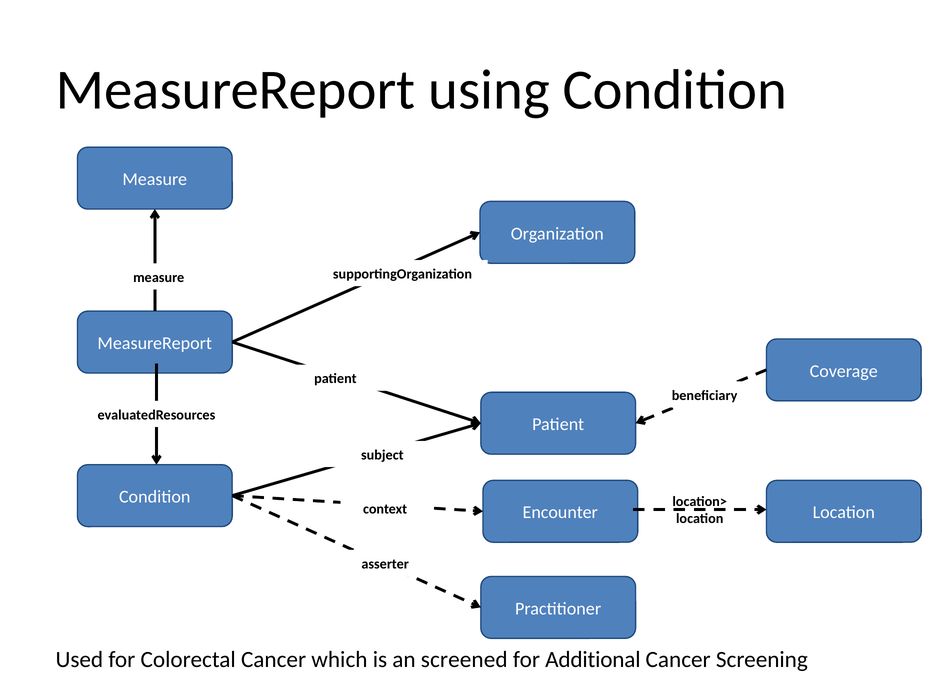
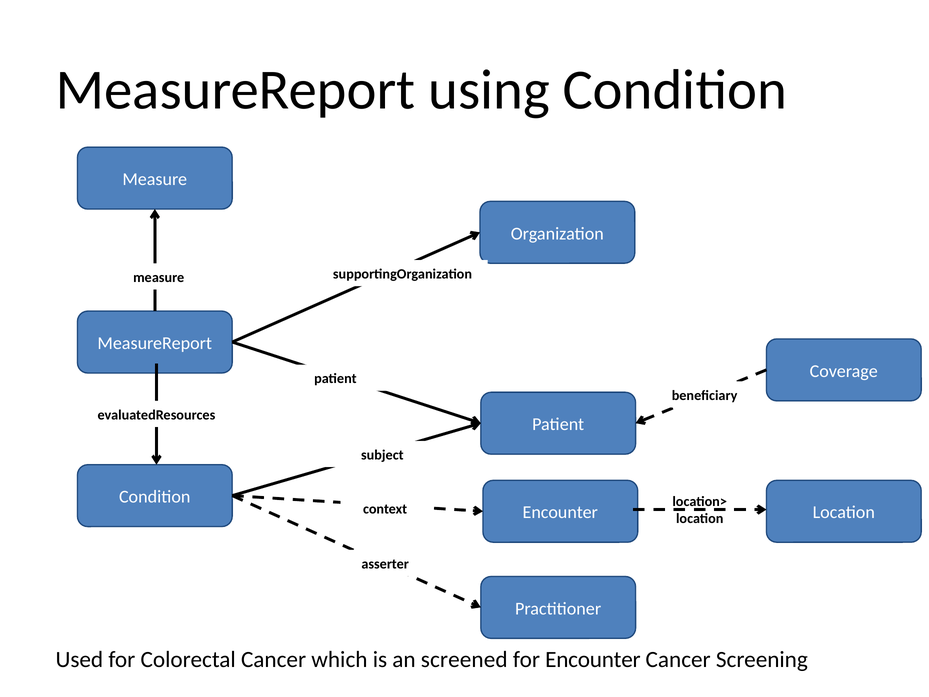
for Additional: Additional -> Encounter (593, 659)
